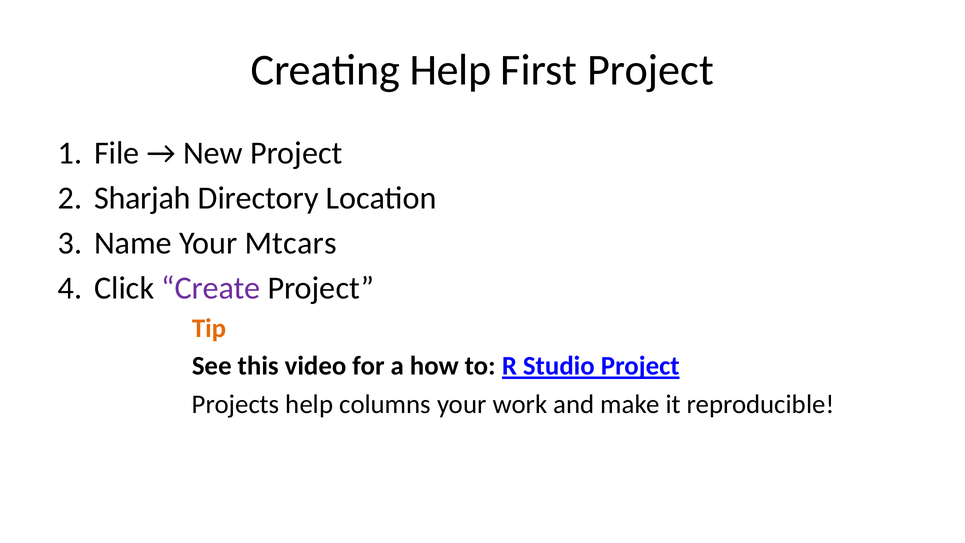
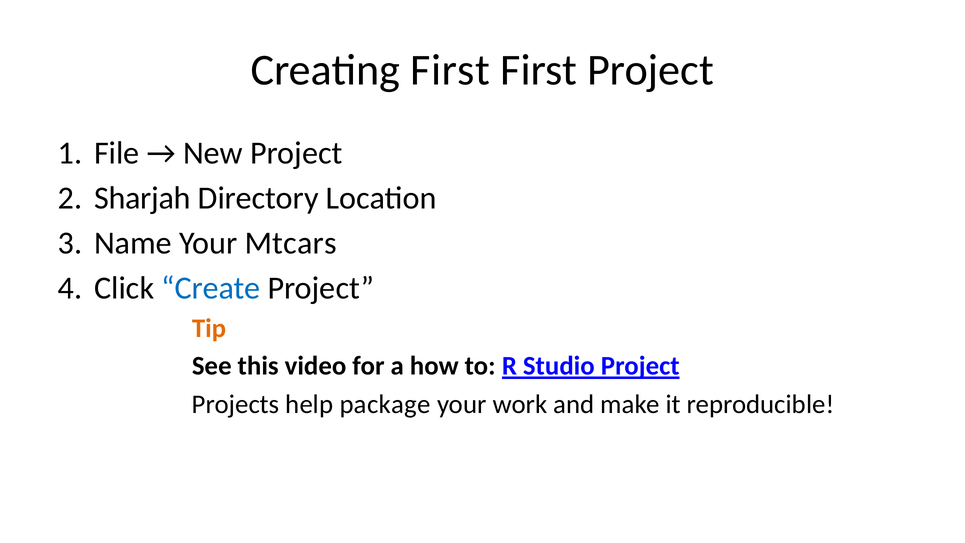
Creating Help: Help -> First (450, 70)
Create colour: purple -> blue (211, 288)
columns: columns -> package (385, 404)
